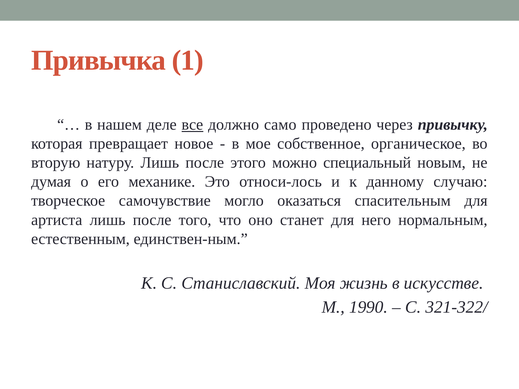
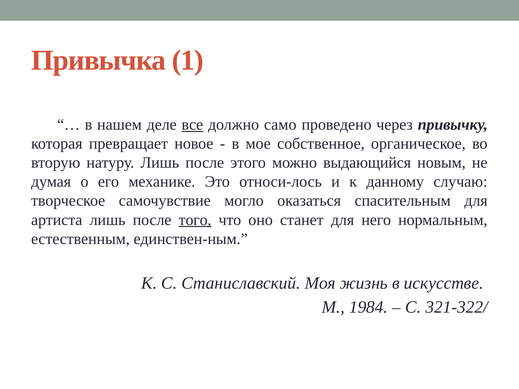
специальный: специальный -> выдающийся (367, 163)
того underline: none -> present (195, 220)
1990: 1990 -> 1984 (368, 307)
